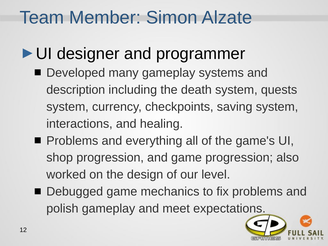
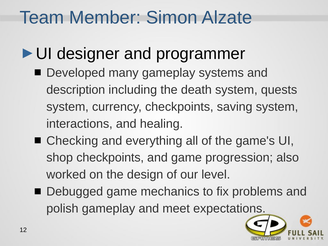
Problems: Problems -> Checking (72, 141)
shop progression: progression -> checkpoints (110, 158)
